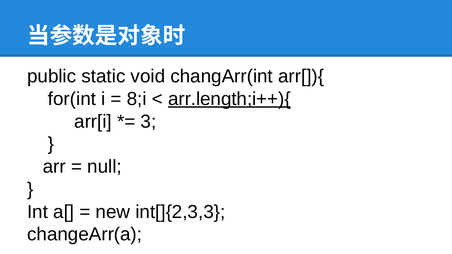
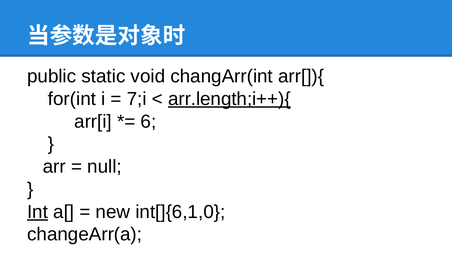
8;i: 8;i -> 7;i (137, 99)
3: 3 -> 6 (148, 122)
Int underline: none -> present (38, 212)
int[]{2,3,3: int[]{2,3,3 -> int[]{6,1,0 (180, 212)
